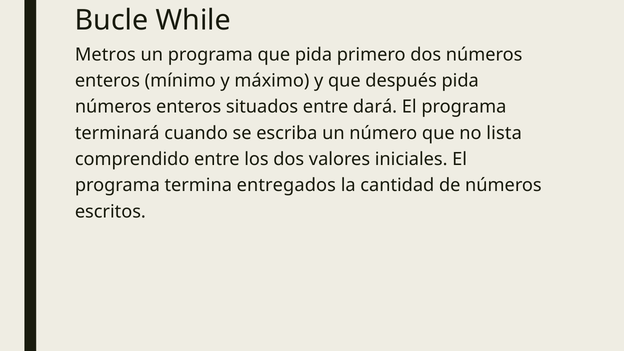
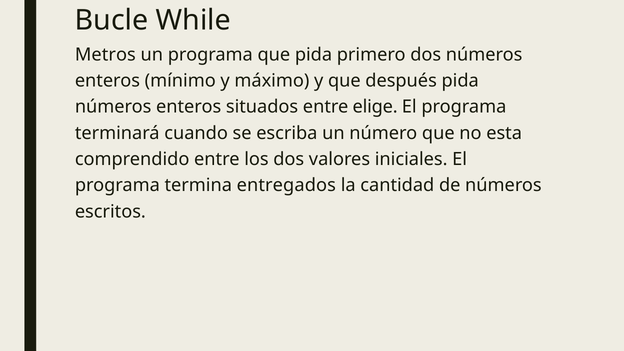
dará: dará -> elige (375, 107)
lista: lista -> esta (504, 133)
